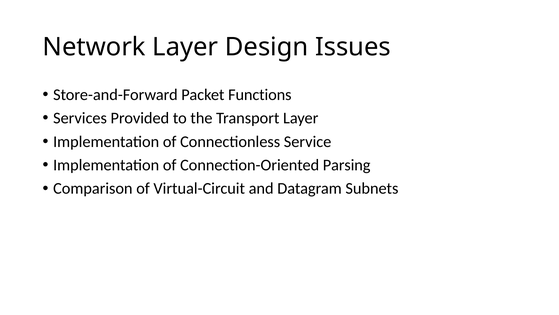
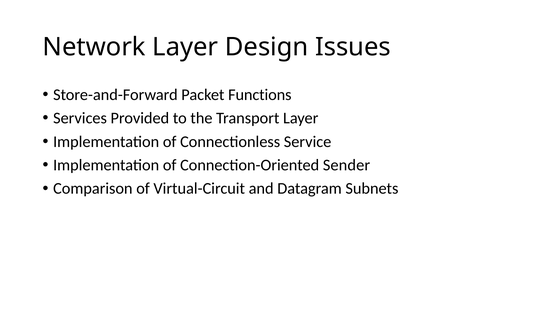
Parsing: Parsing -> Sender (346, 165)
